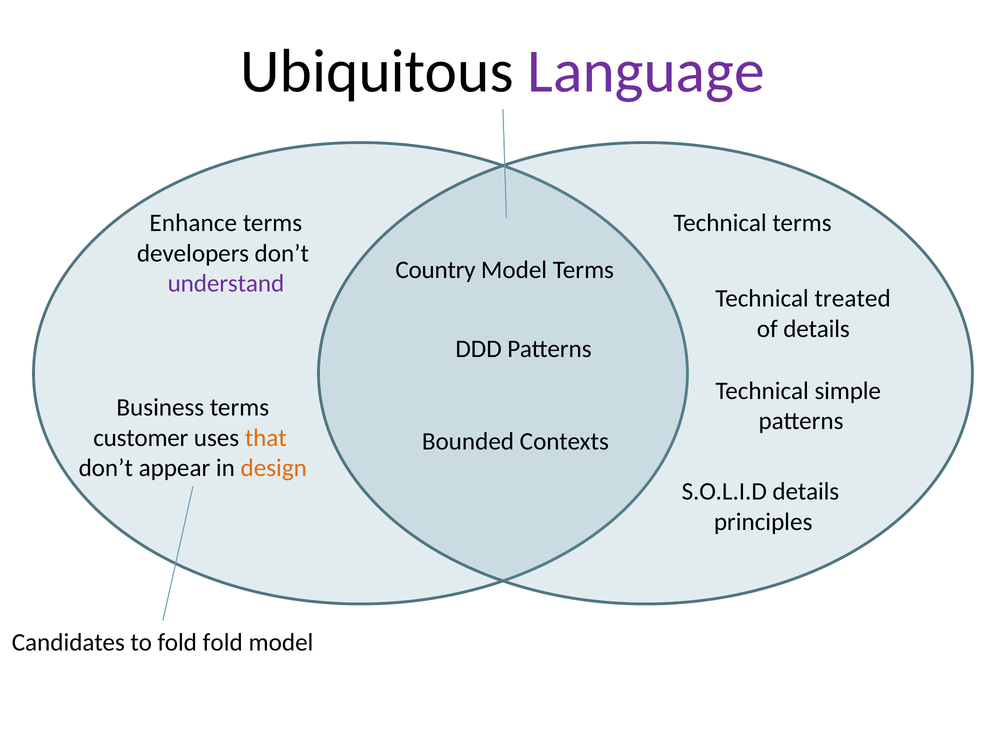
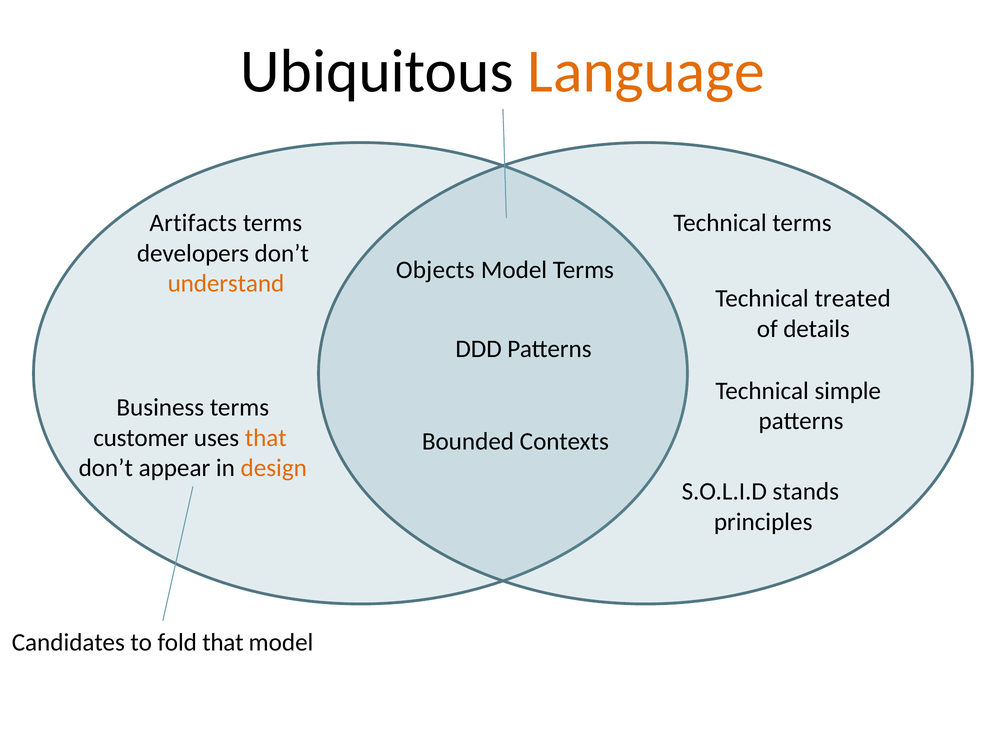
Language colour: purple -> orange (646, 71)
Enhance: Enhance -> Artifacts (193, 223)
Country: Country -> Objects (435, 270)
understand colour: purple -> orange (226, 283)
S.O.L.I.D details: details -> stands (806, 491)
fold fold: fold -> that (223, 642)
